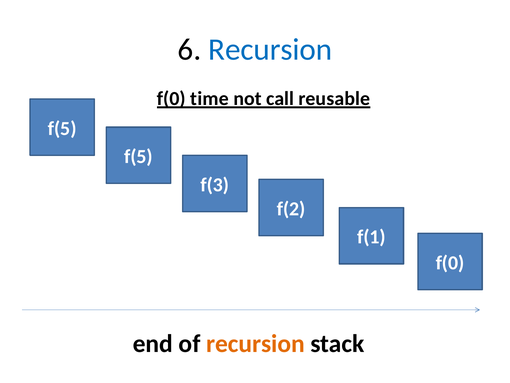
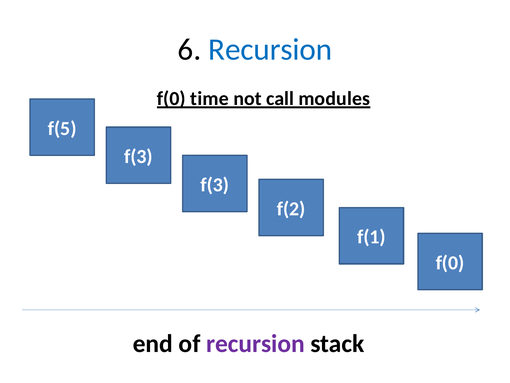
reusable: reusable -> modules (334, 99)
f(5: f(5 -> f(3 (139, 156)
recursion colour: orange -> purple (255, 343)
